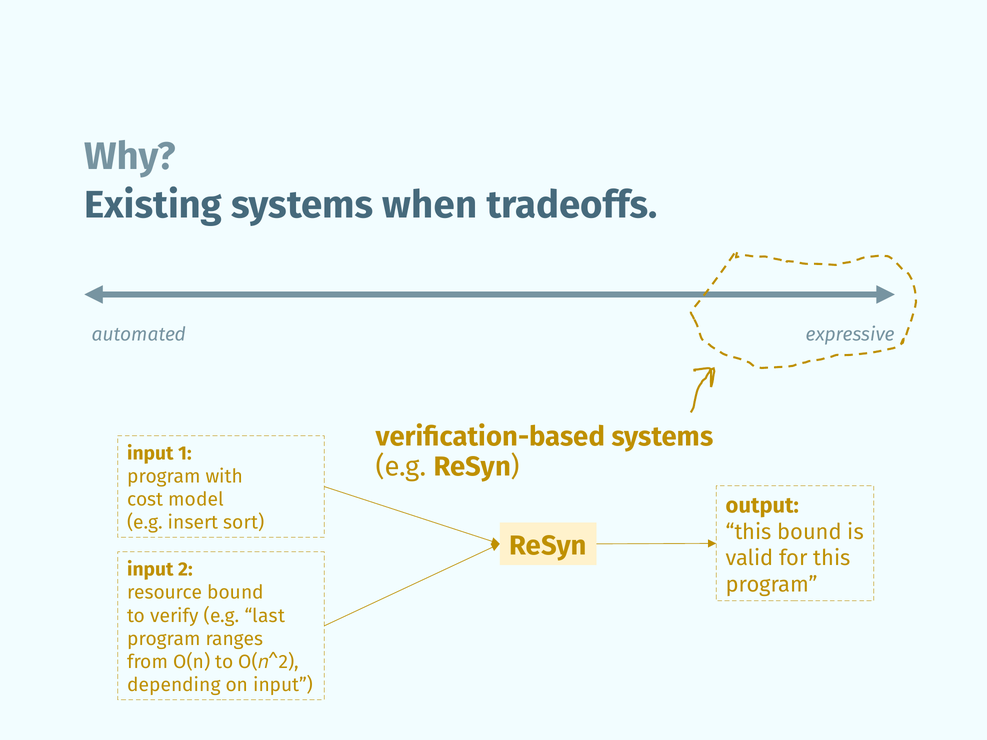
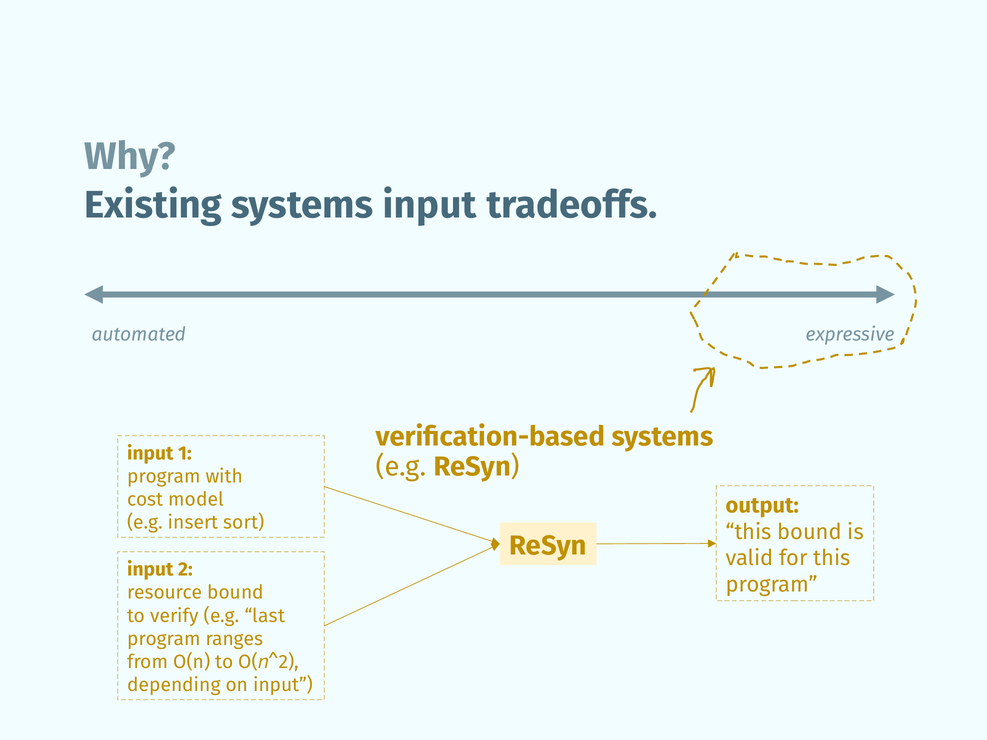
systems when: when -> input (430, 205)
